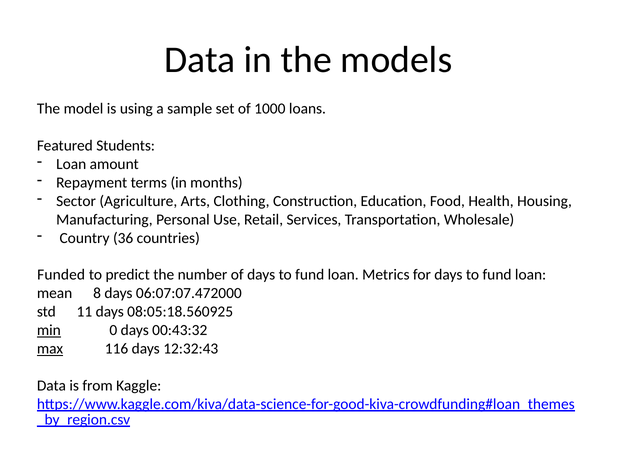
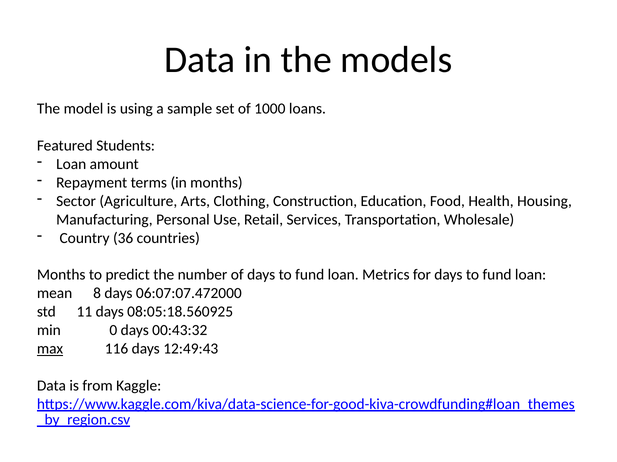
Funded: Funded -> Months (61, 275)
min underline: present -> none (49, 331)
12:32:43: 12:32:43 -> 12:49:43 (191, 349)
